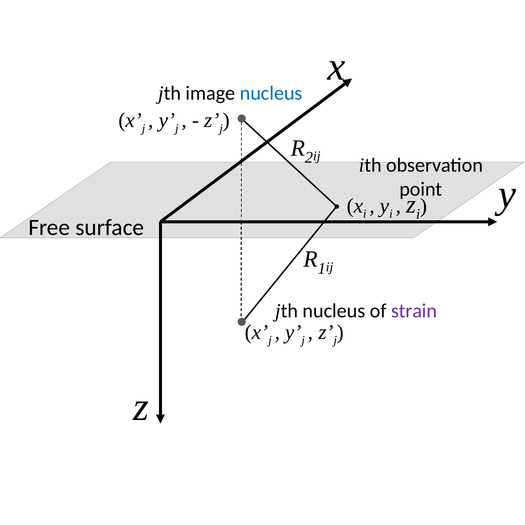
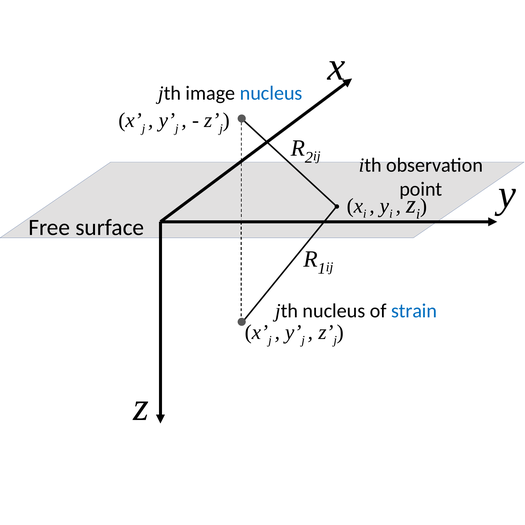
strain colour: purple -> blue (414, 311)
